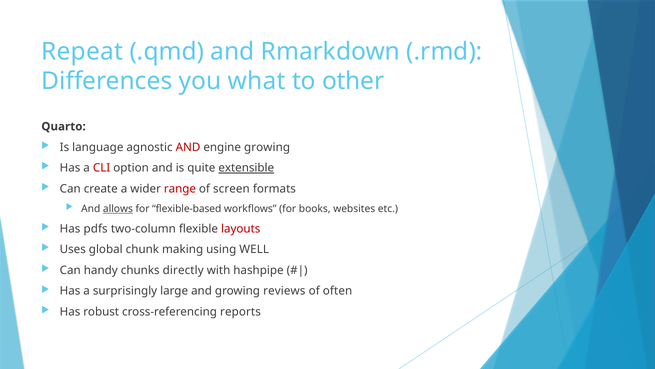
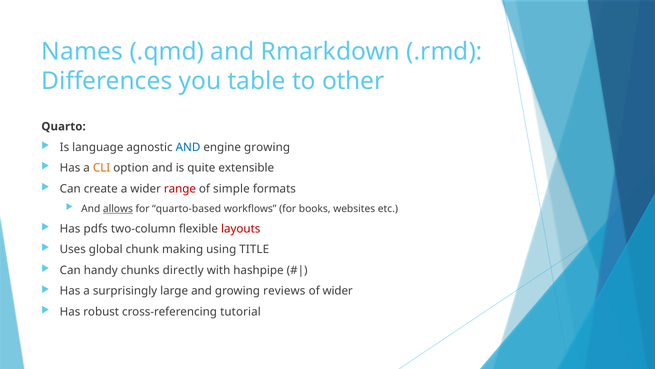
Repeat: Repeat -> Names (82, 52)
what: what -> table (257, 81)
AND colour: red -> blue (188, 147)
CLI colour: red -> orange (102, 168)
extensible underline: present -> none (246, 168)
screen: screen -> simple (231, 189)
flexible-based: flexible-based -> quarto-based (187, 208)
WELL: WELL -> TITLE (254, 249)
of often: often -> wider (338, 291)
reports: reports -> tutorial (240, 311)
